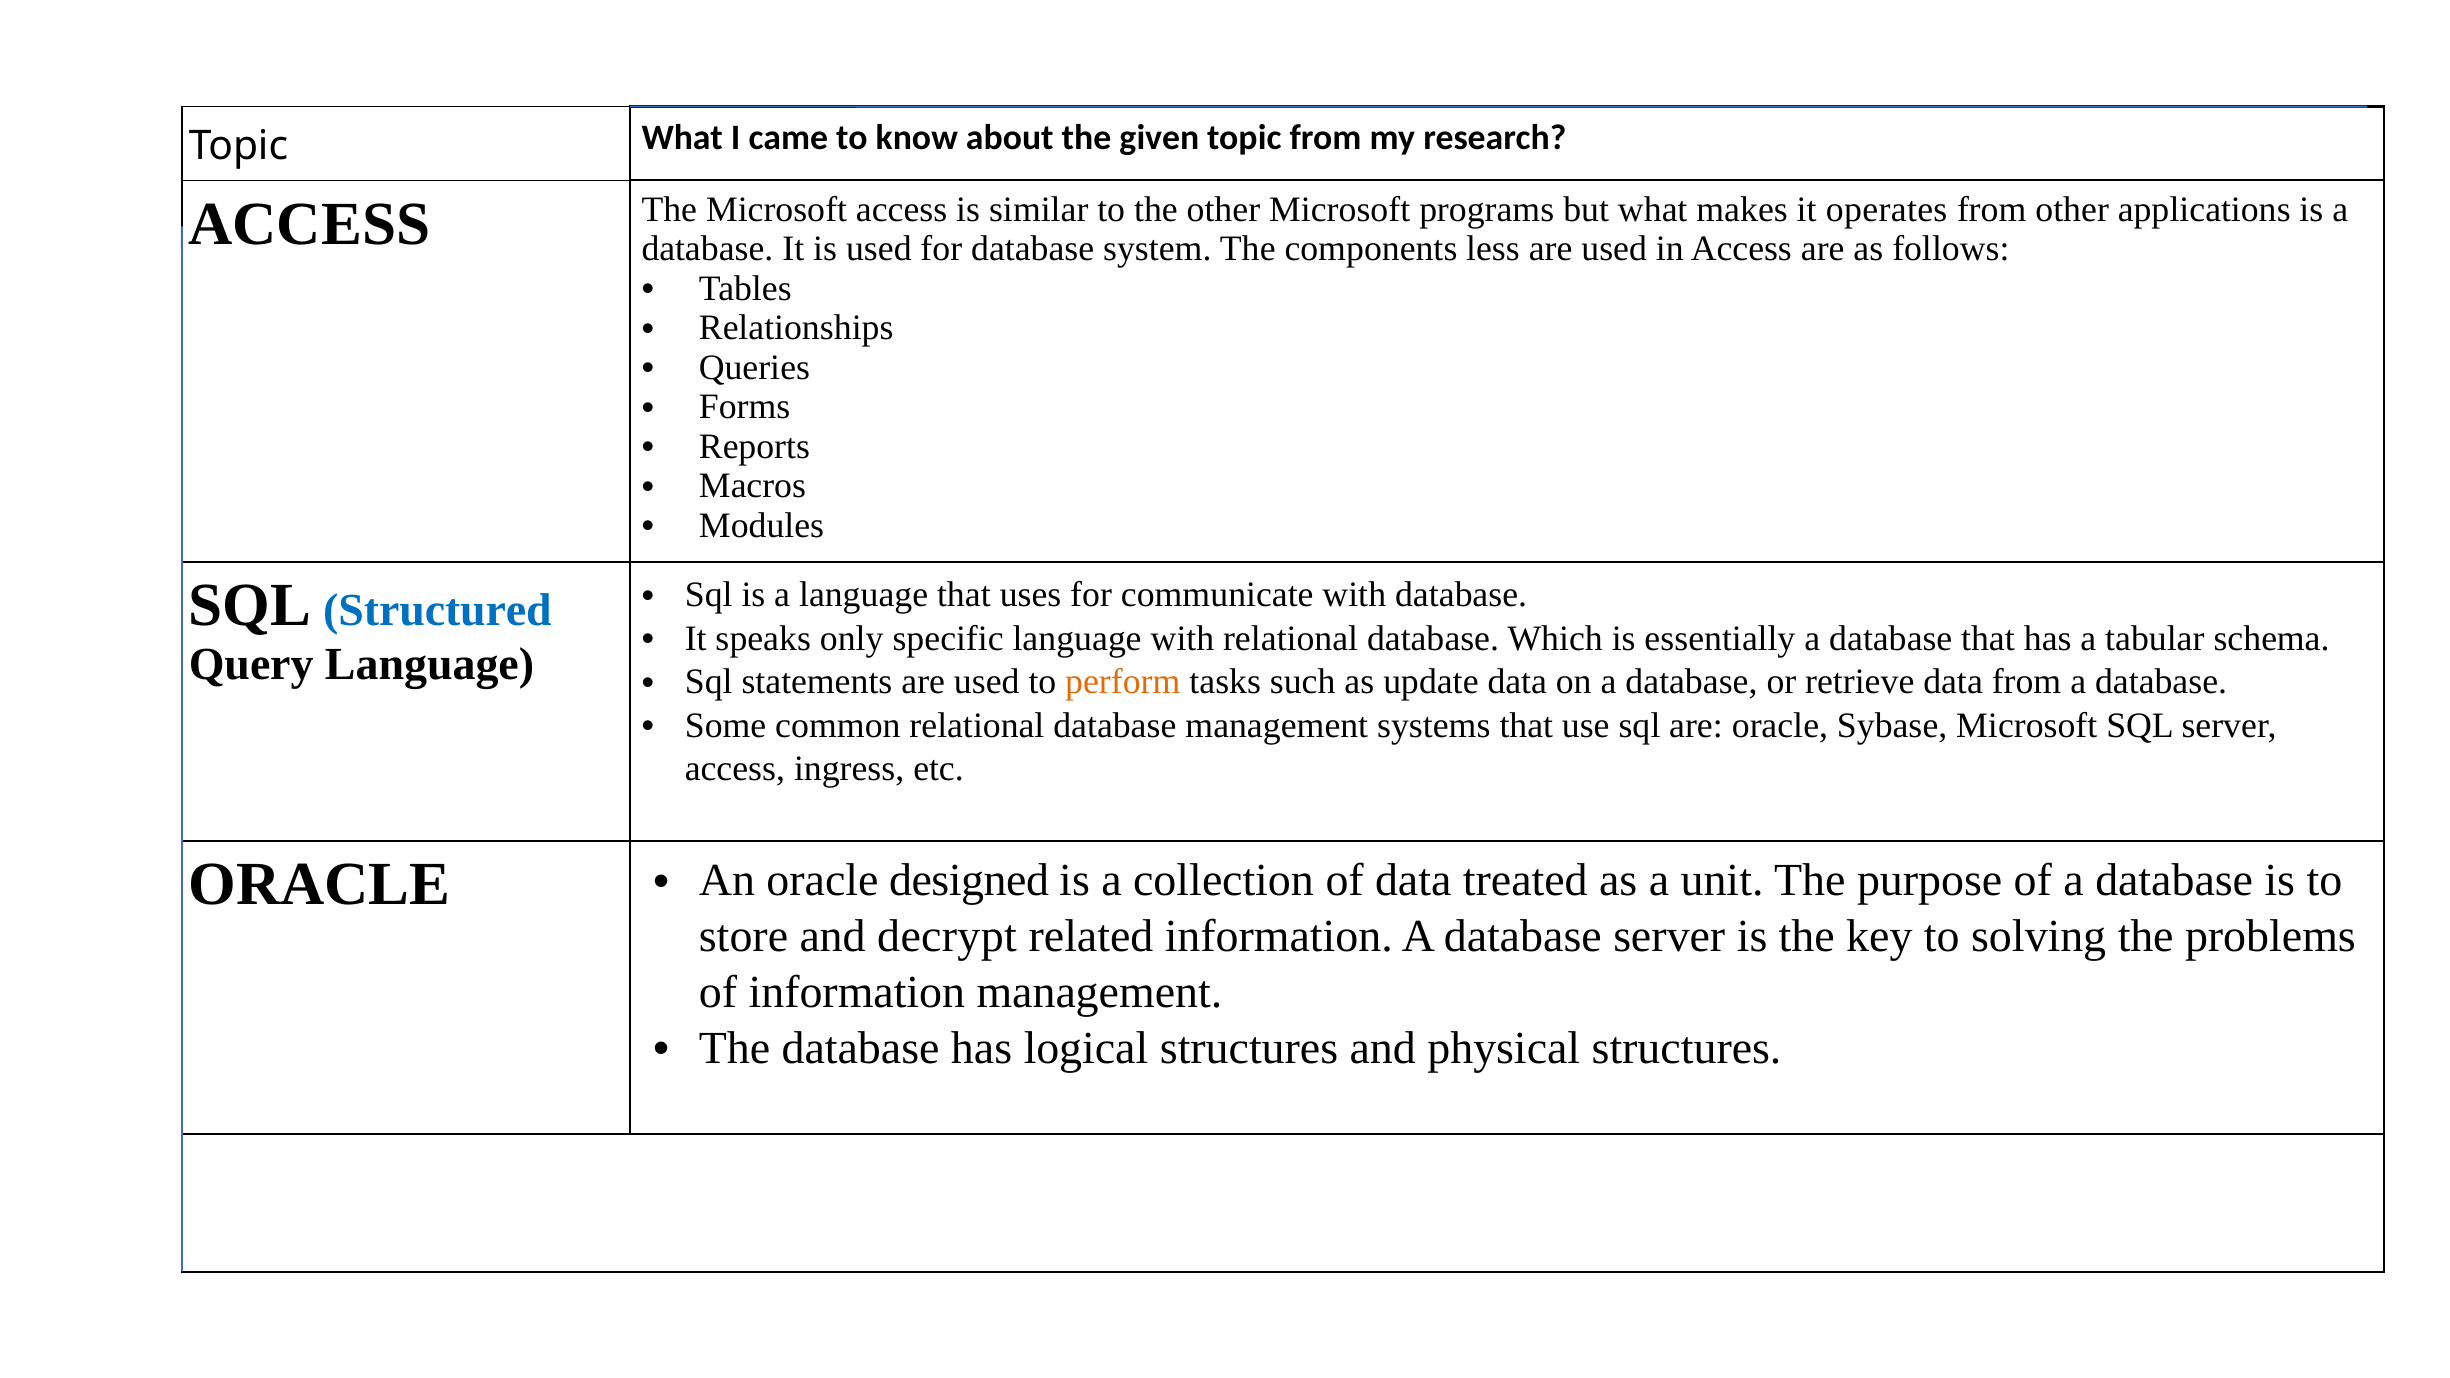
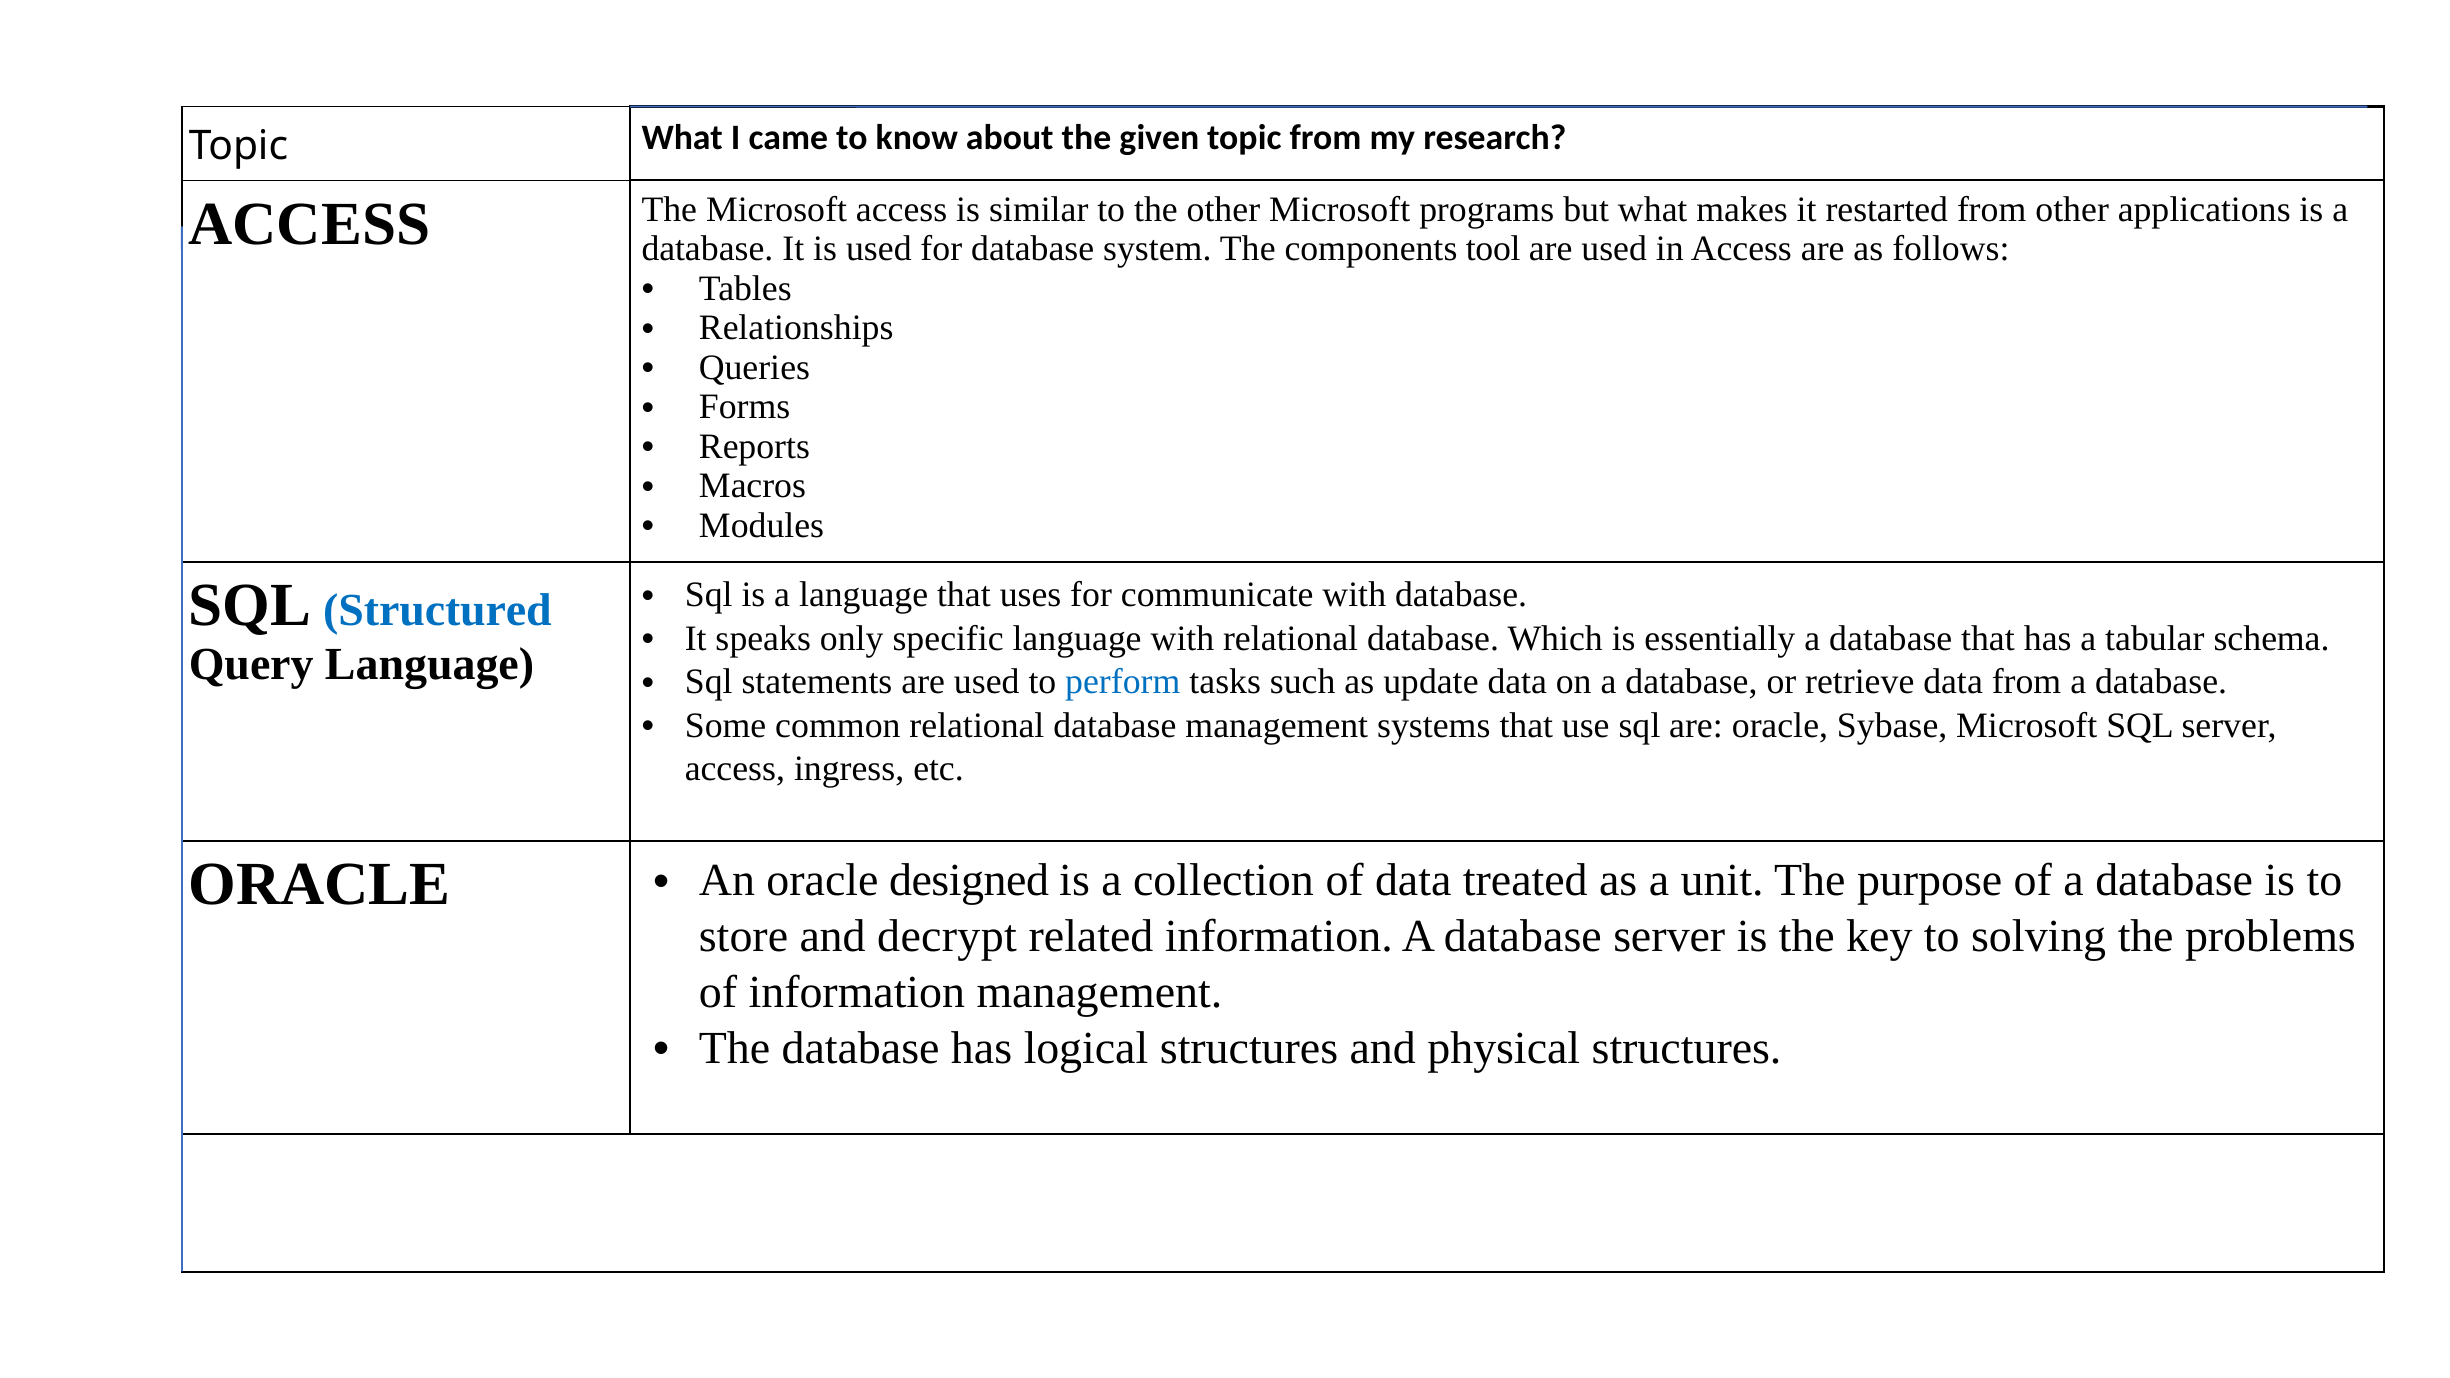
operates: operates -> restarted (1887, 210)
less: less -> tool (1493, 249)
perform colour: orange -> blue (1123, 682)
